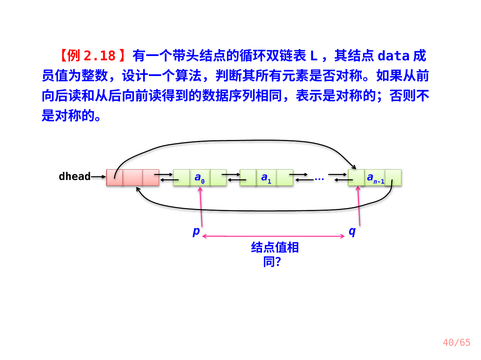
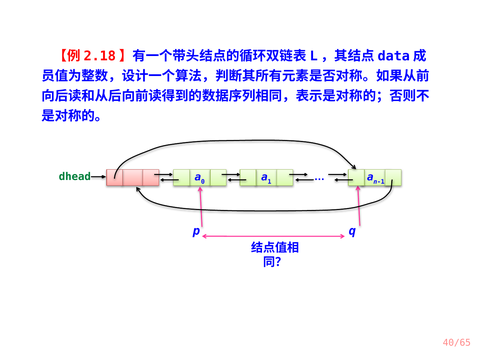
dhead colour: black -> green (75, 177)
